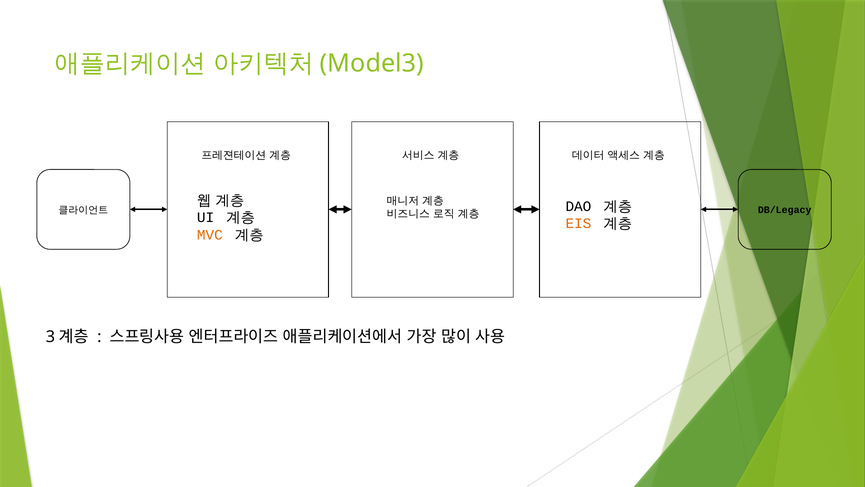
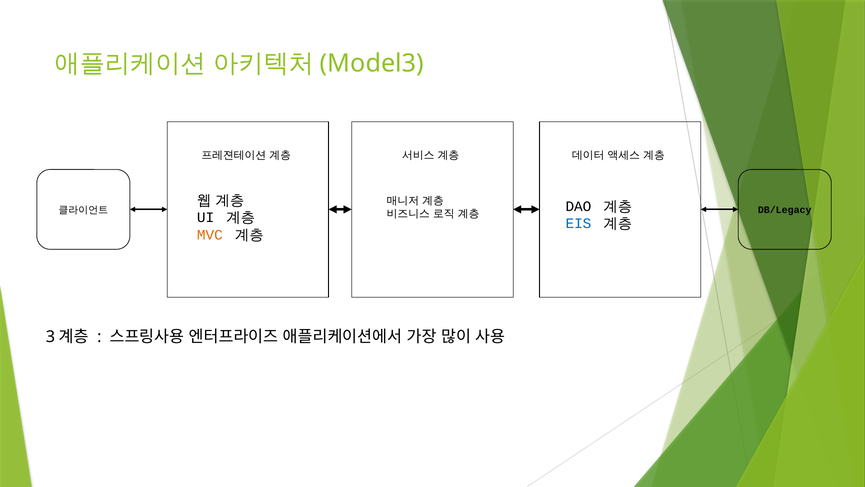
EIS colour: orange -> blue (578, 223)
